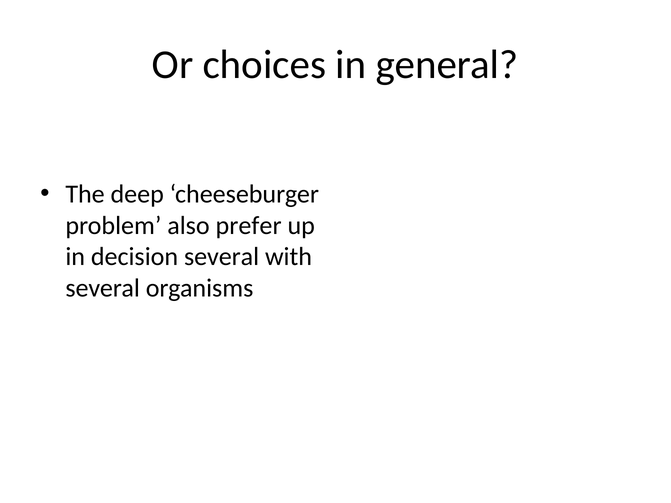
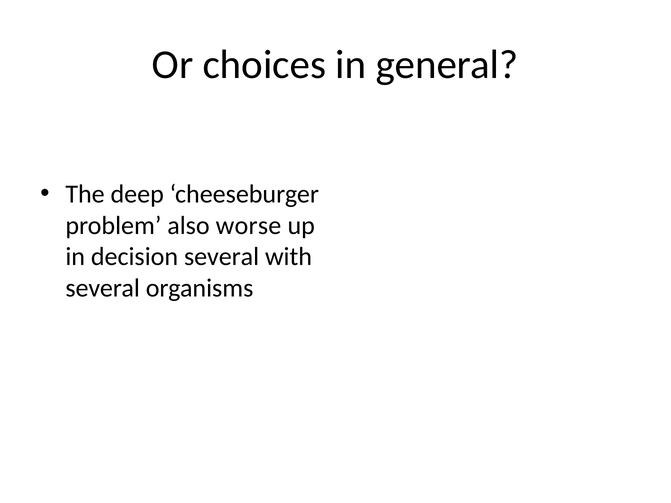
prefer: prefer -> worse (248, 226)
